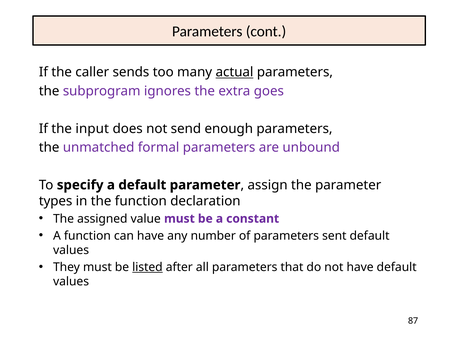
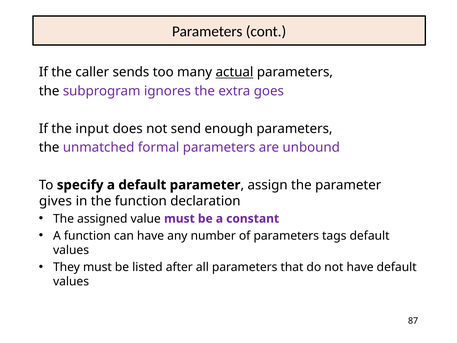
types: types -> gives (55, 201)
sent: sent -> tags (334, 236)
listed underline: present -> none (147, 267)
